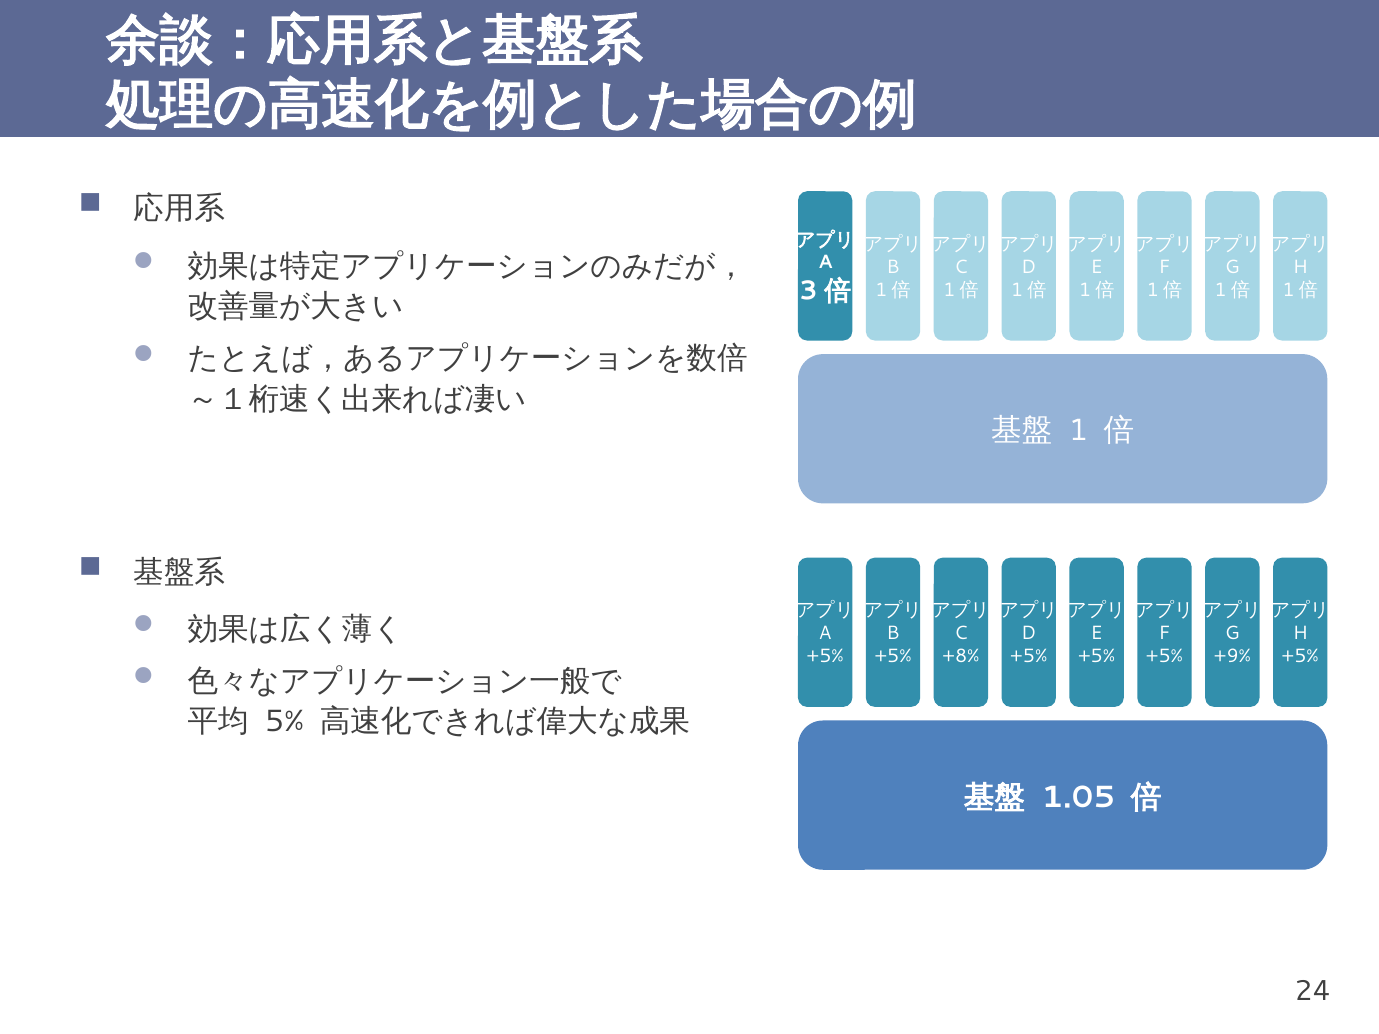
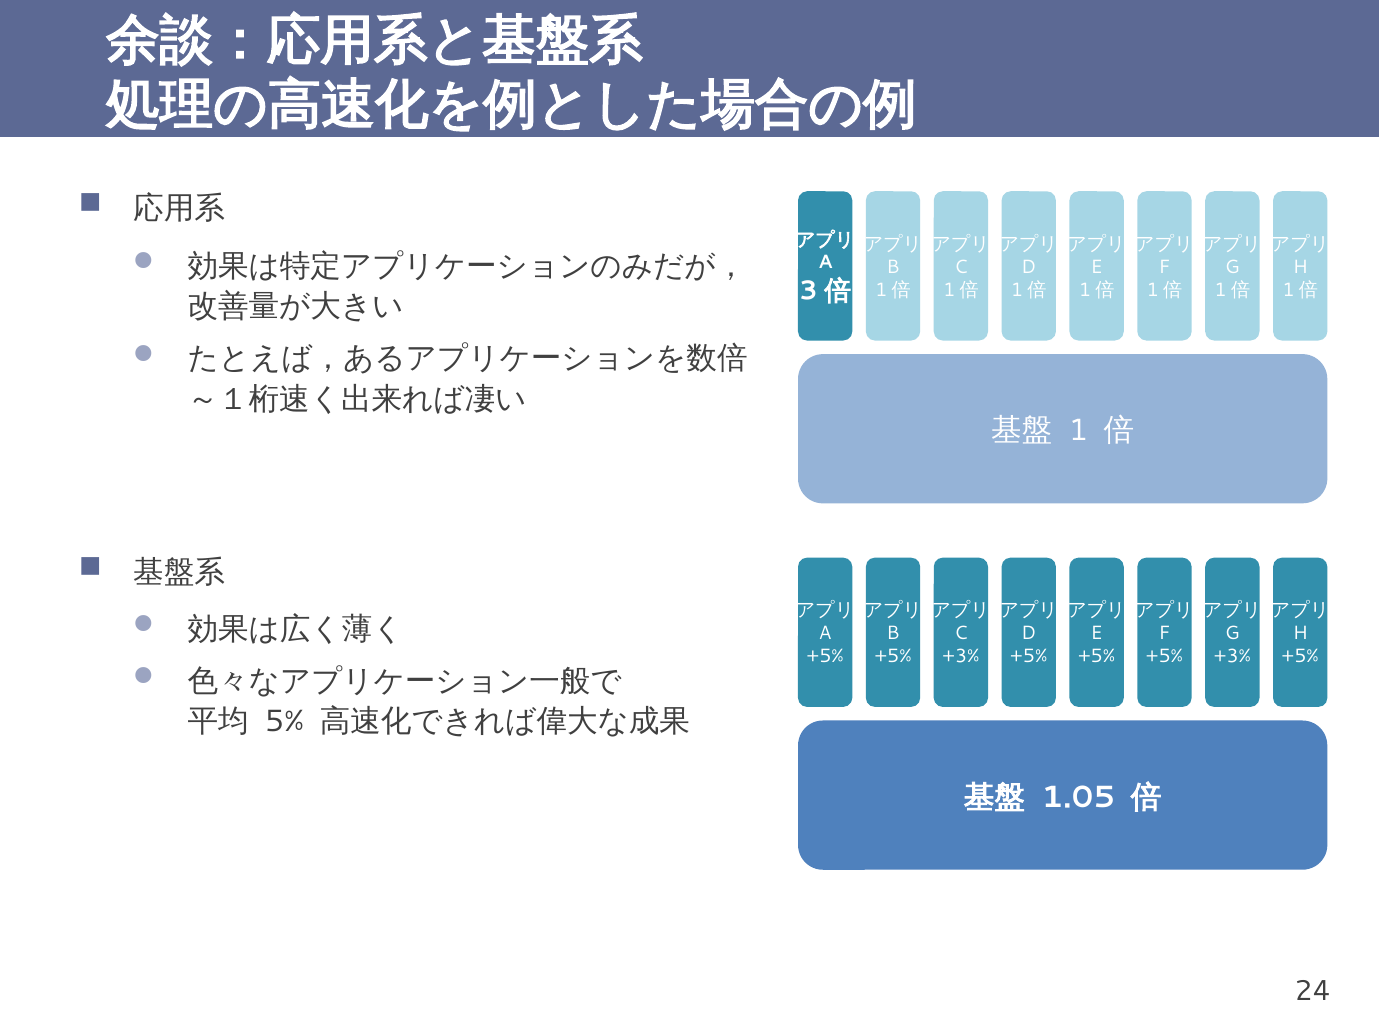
+8%: +8% -> +3% (961, 657)
+9%: +9% -> +3% (1232, 657)
